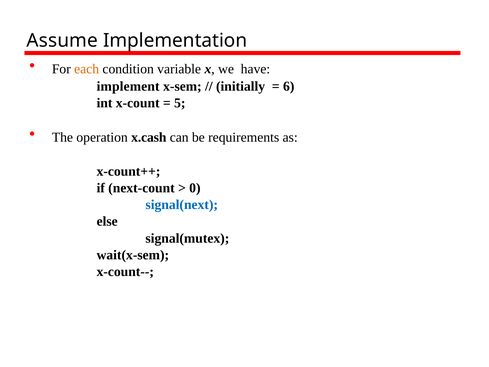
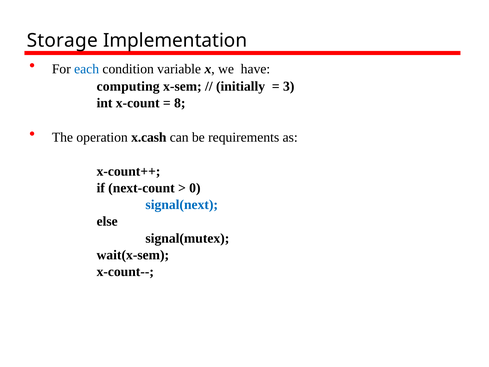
Assume: Assume -> Storage (62, 40)
each colour: orange -> blue (87, 69)
implement: implement -> computing (128, 86)
6: 6 -> 3 (289, 86)
5: 5 -> 8 (180, 103)
